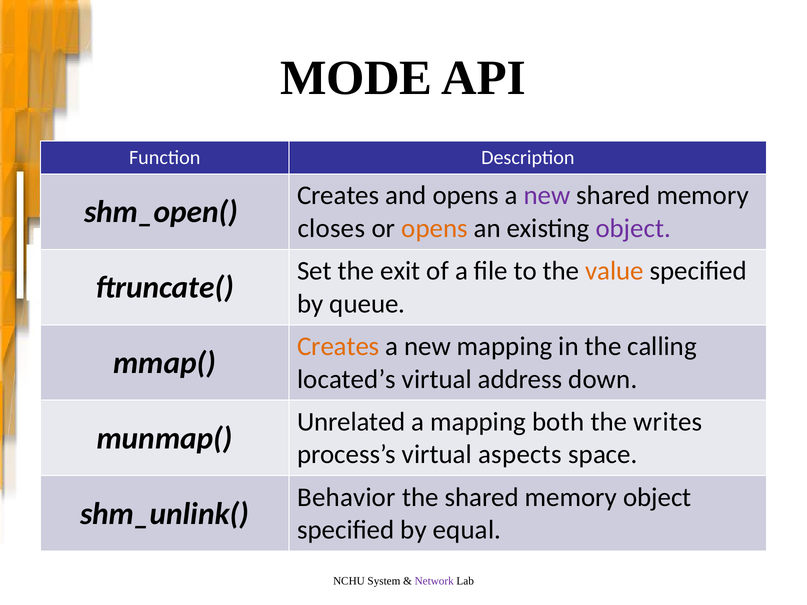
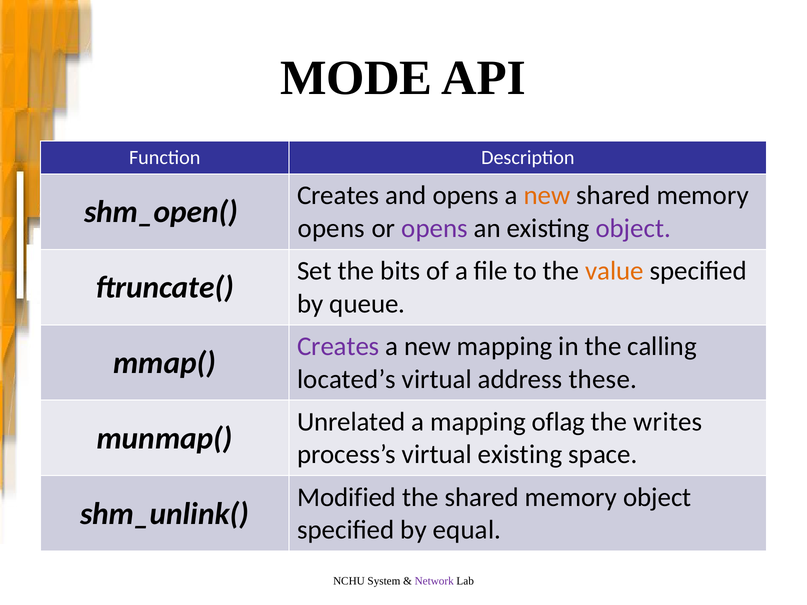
new colour: purple -> orange (547, 196)
closes: closes -> opens (331, 228)
opens colour: orange -> purple (434, 228)
exit: exit -> bits (400, 271)
Creates colour: orange -> purple (338, 346)
down: down -> these (603, 379)
both: both -> oflag (558, 422)
virtual aspects: aspects -> existing (520, 455)
Behavior: Behavior -> Modified (347, 497)
